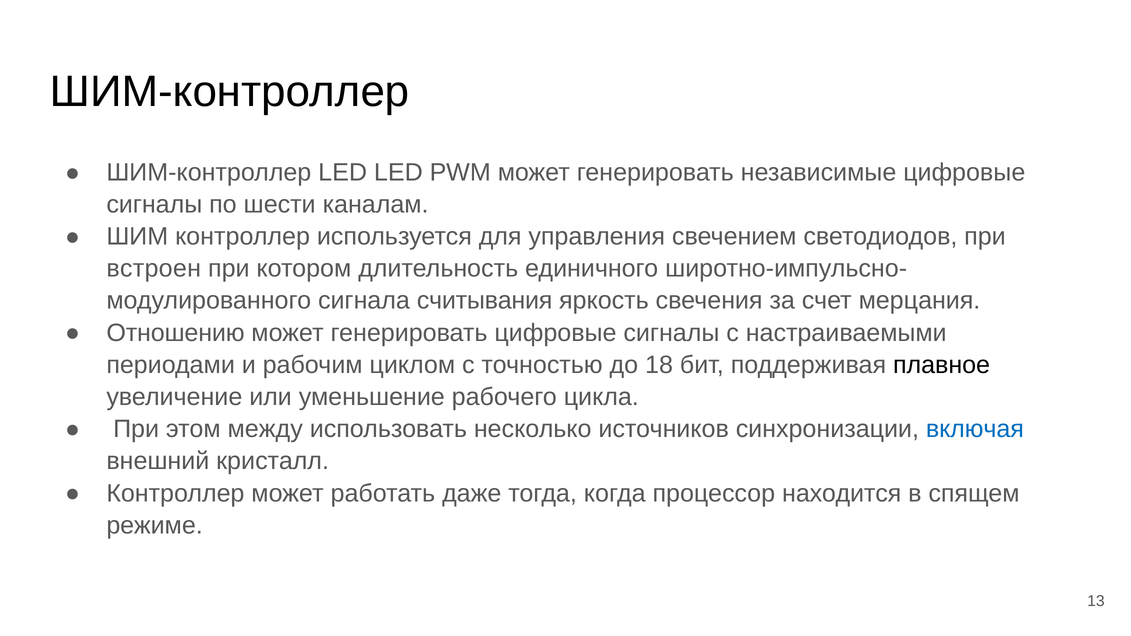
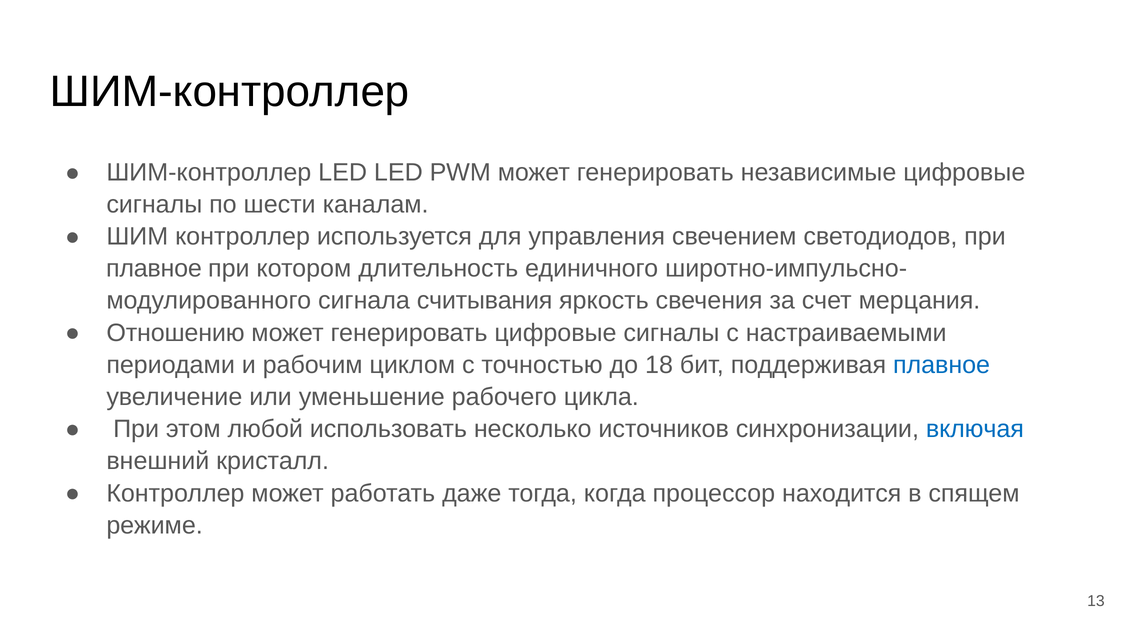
встроен: встроен -> плавное (154, 269)
плавное colour: black -> blue (942, 365)
между: между -> любой (265, 429)
